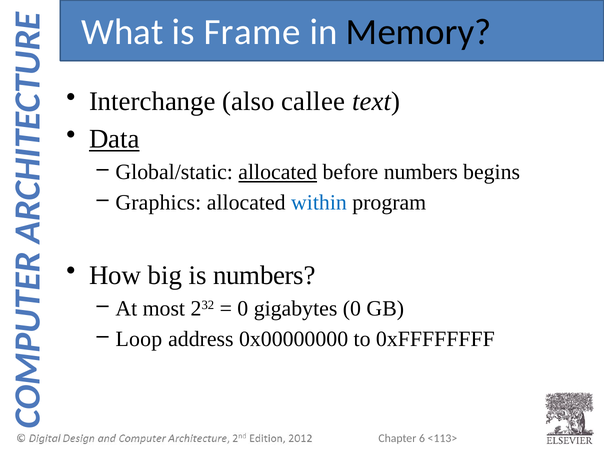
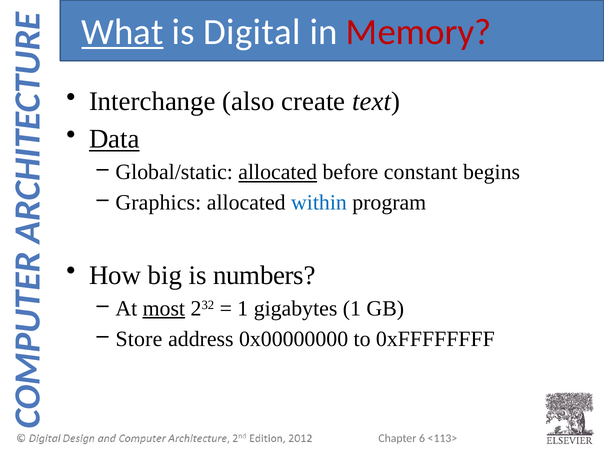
What underline: none -> present (122, 32)
Frame: Frame -> Digital (252, 32)
Memory colour: black -> red (419, 32)
callee: callee -> create (313, 102)
before numbers: numbers -> constant (421, 172)
most underline: none -> present (164, 309)
0: 0 -> 1 (243, 309)
gigabytes 0: 0 -> 1 (352, 309)
Loop: Loop -> Store (139, 339)
